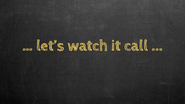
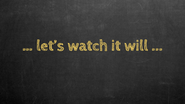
call: call -> will (136, 45)
